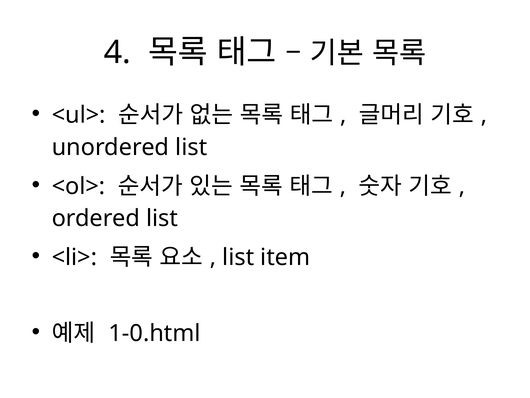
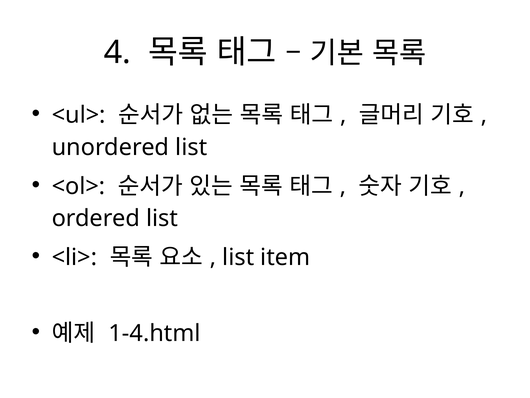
1-0.html: 1-0.html -> 1-4.html (155, 333)
